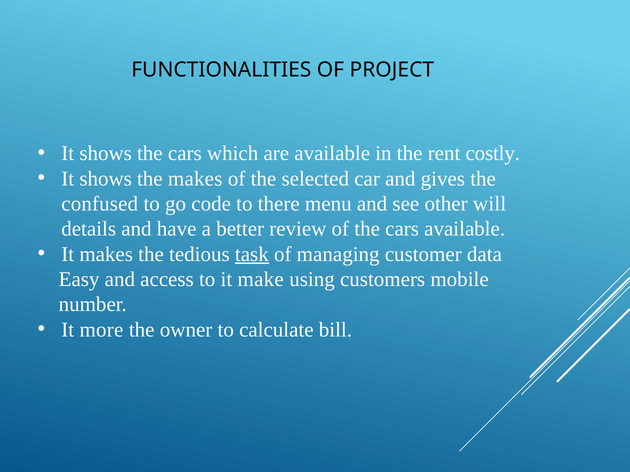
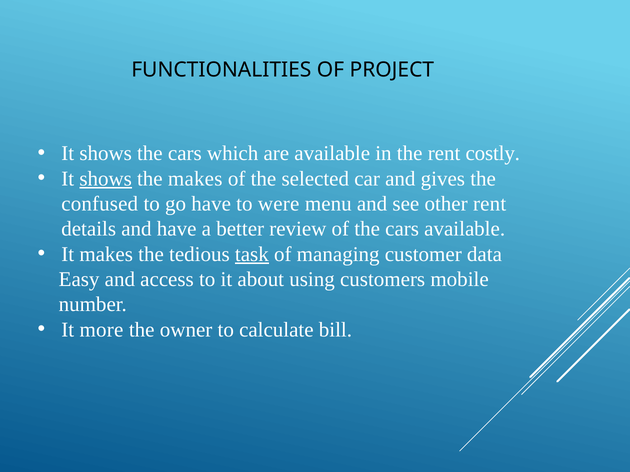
shows underline: none -> present (106, 179)
go code: code -> have (211, 204)
there: there -> were (279, 204)
other will: will -> rent (490, 204)
make: make -> about (261, 280)
